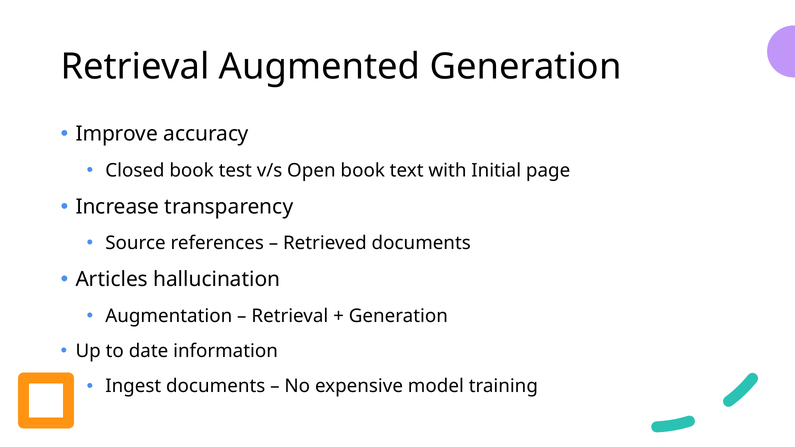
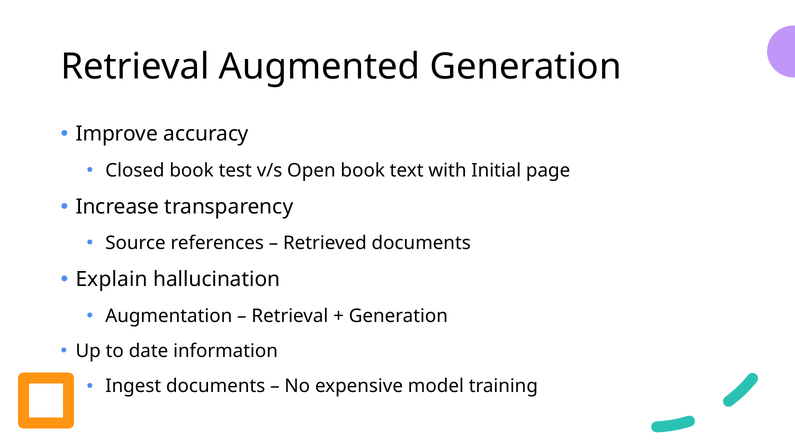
Articles: Articles -> Explain (112, 280)
